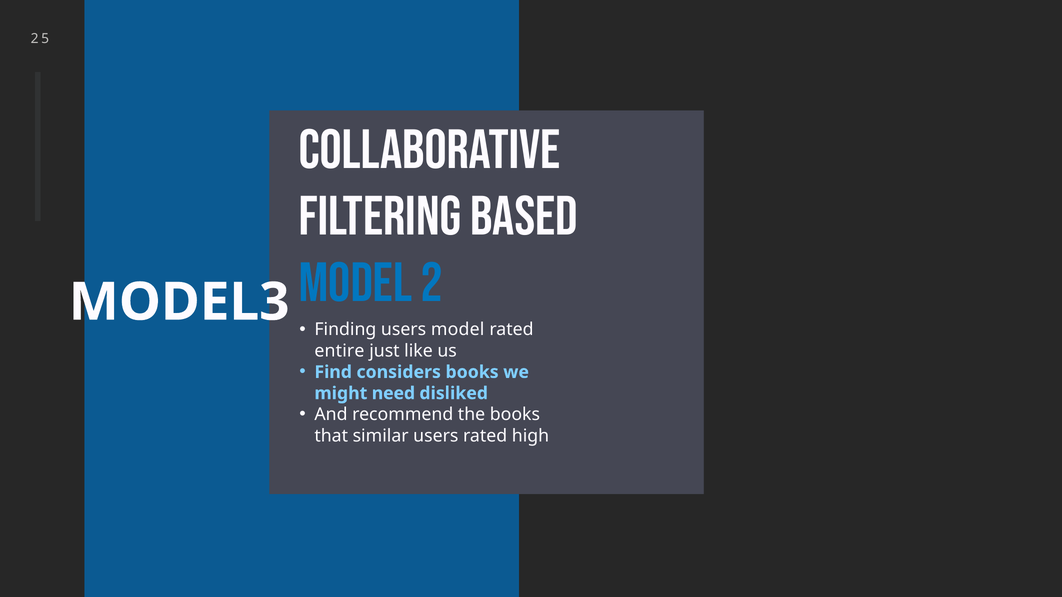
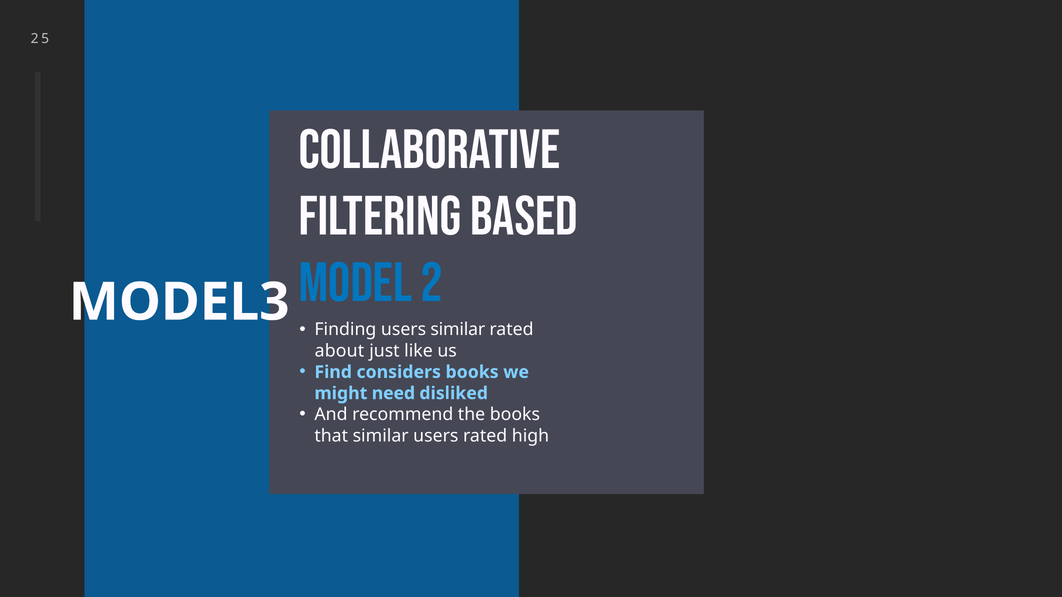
users model: model -> similar (458, 330)
entire: entire -> about (339, 351)
